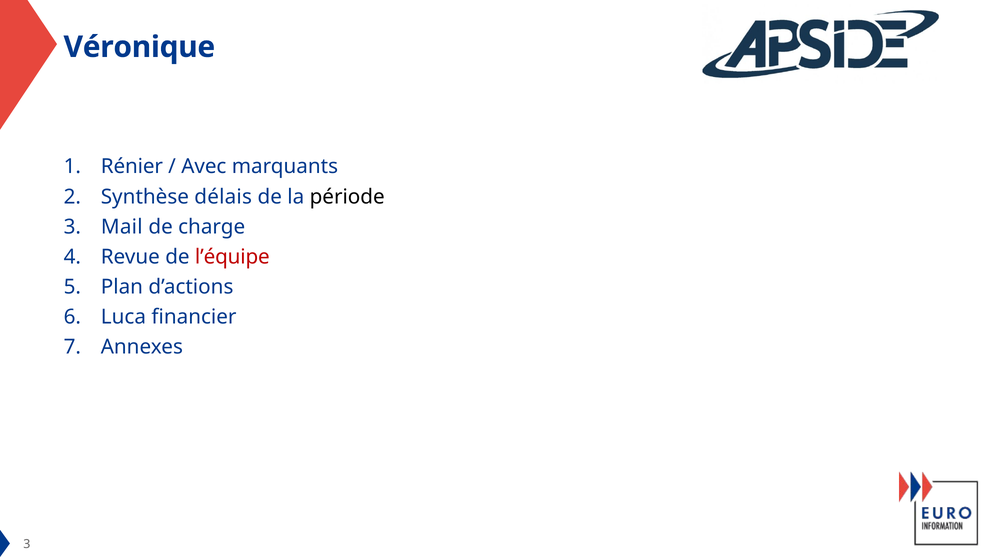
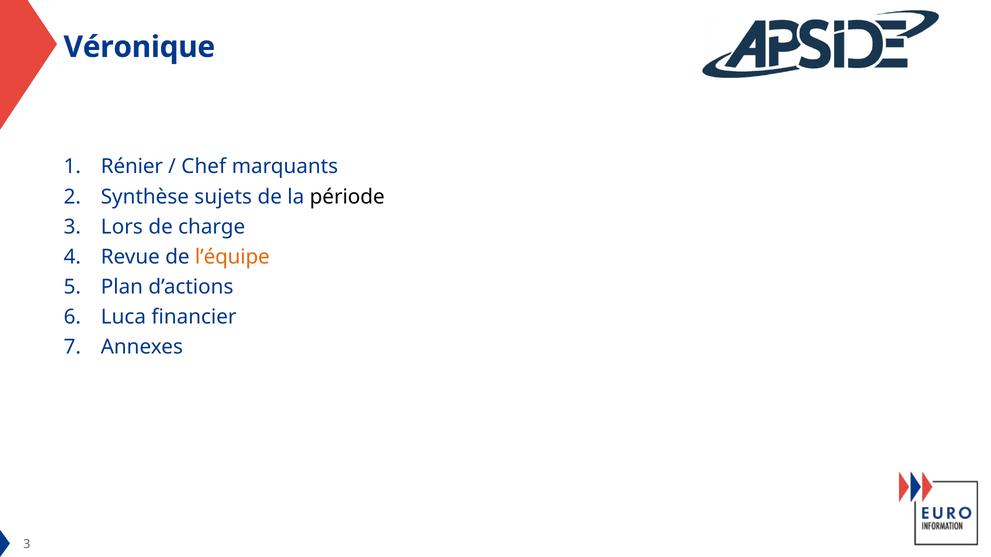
Avec: Avec -> Chef (204, 167)
délais: délais -> sujets (223, 197)
Mail: Mail -> Lors (122, 227)
l’équipe colour: red -> orange (232, 257)
